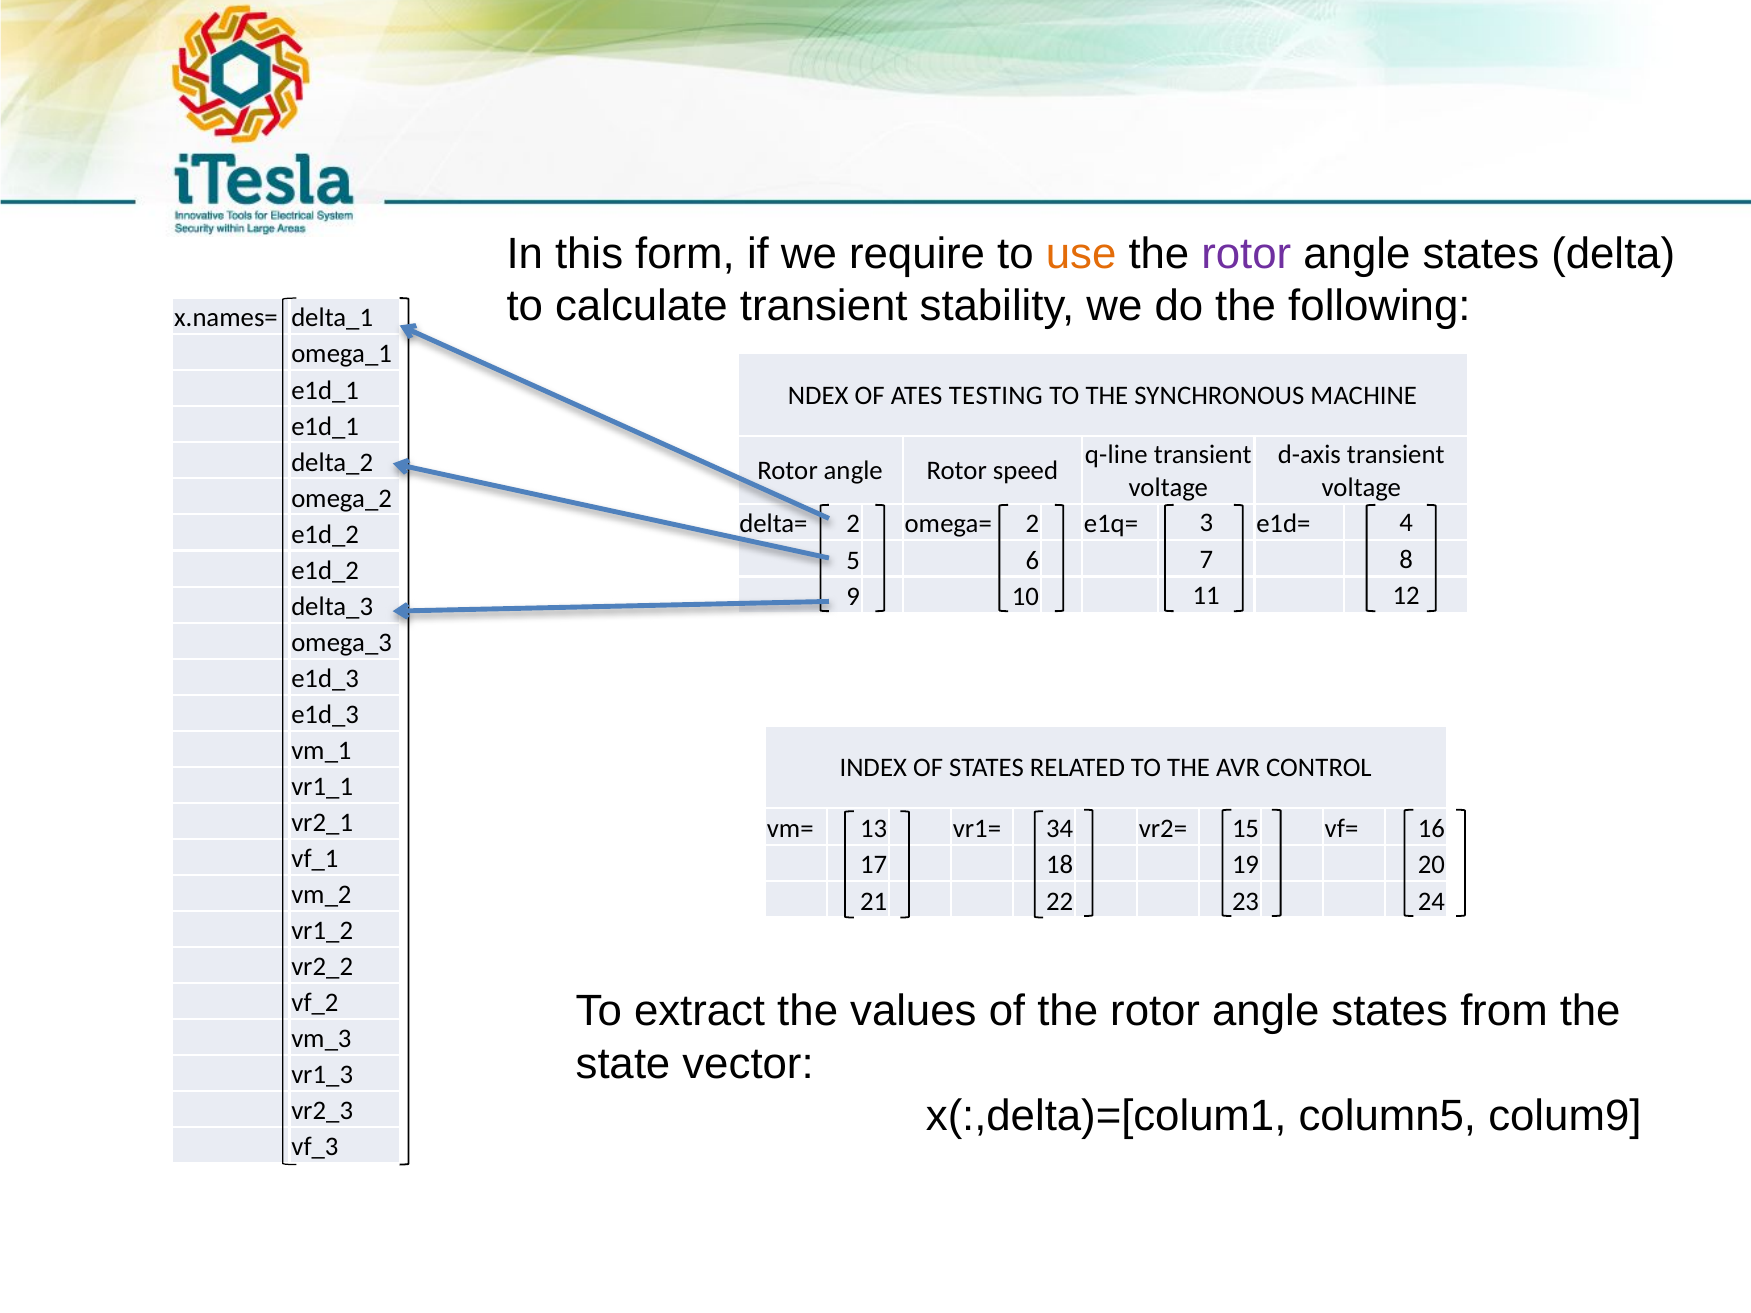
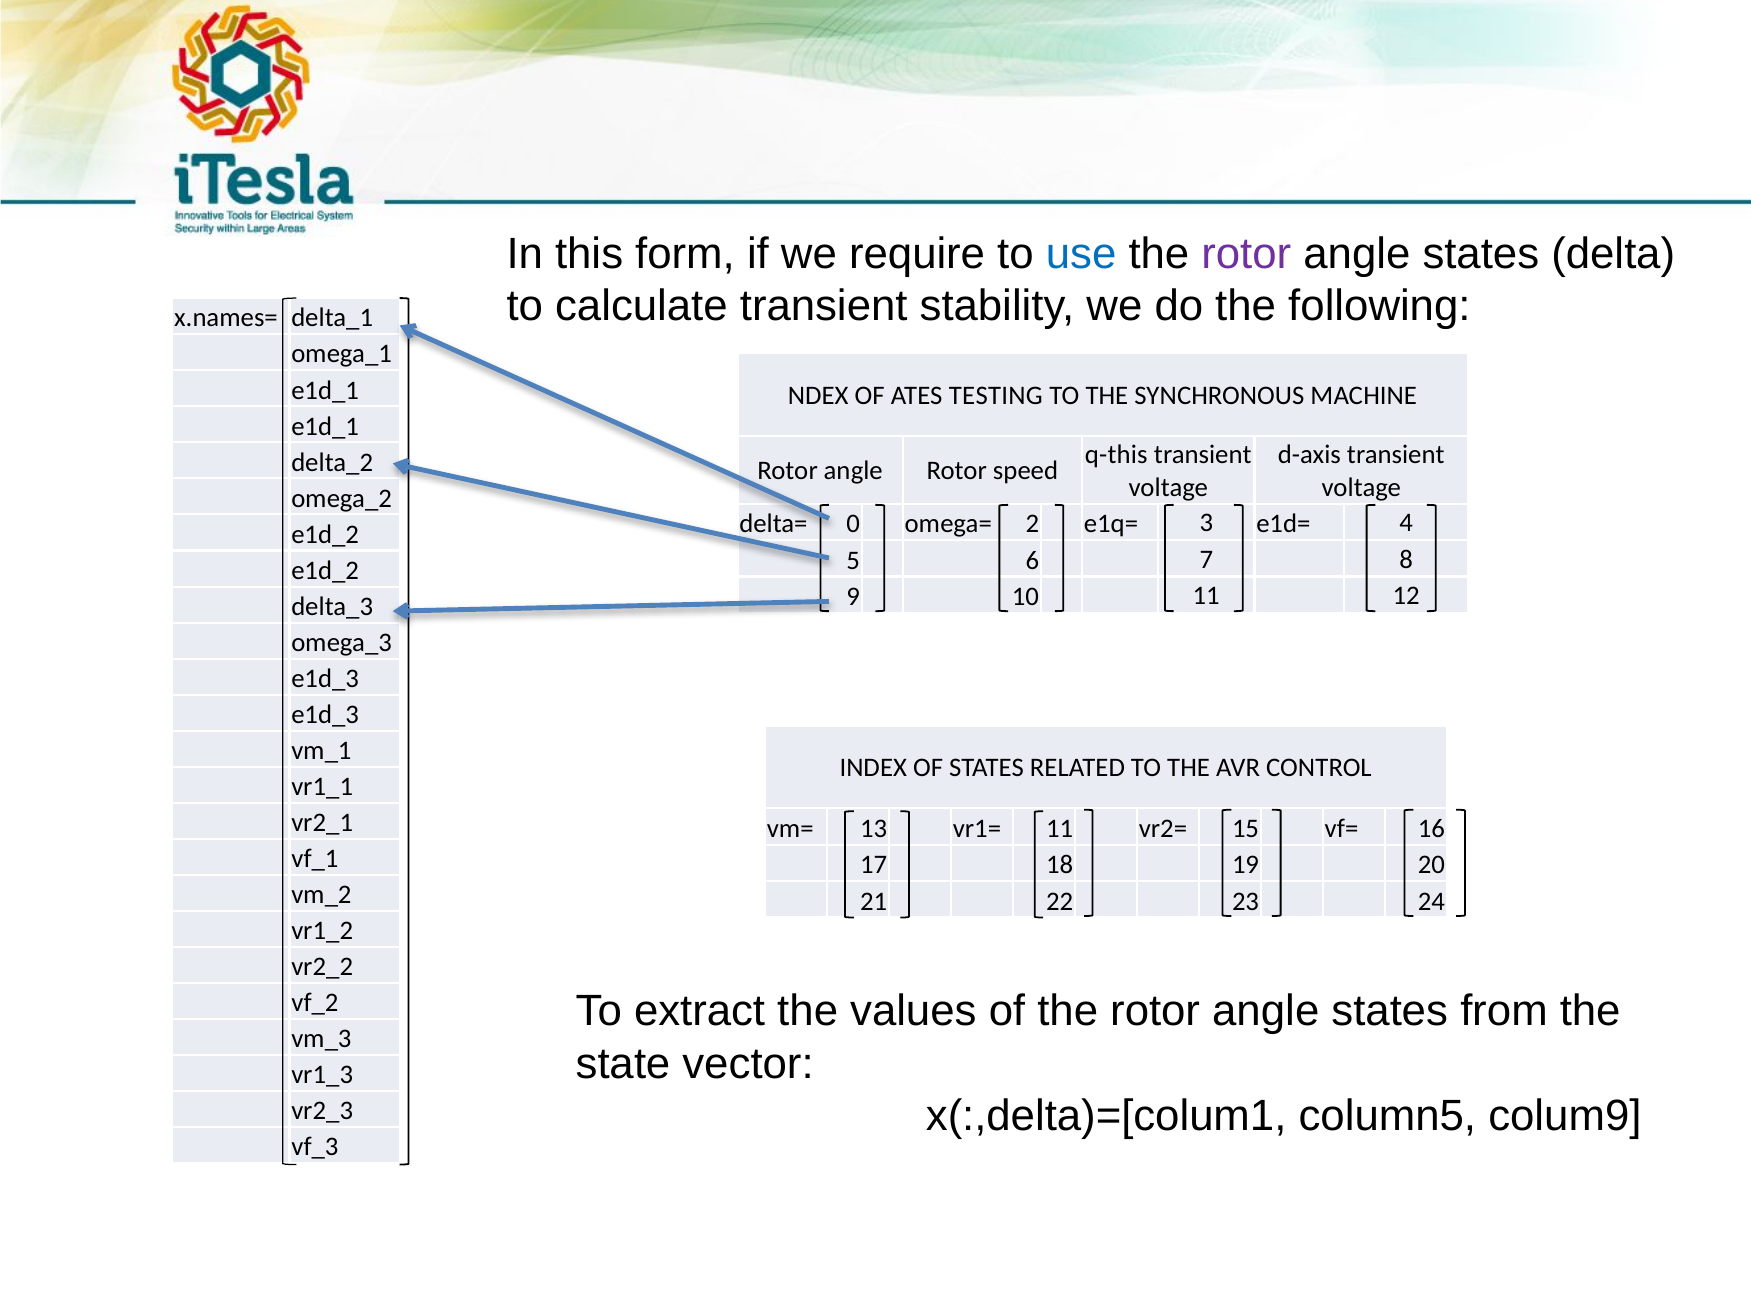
use colour: orange -> blue (1081, 254)
q-line: q-line -> q-this (1116, 455)
2: 2 -> 0 (853, 524)
vr1= 34: 34 -> 11 (1060, 829)
